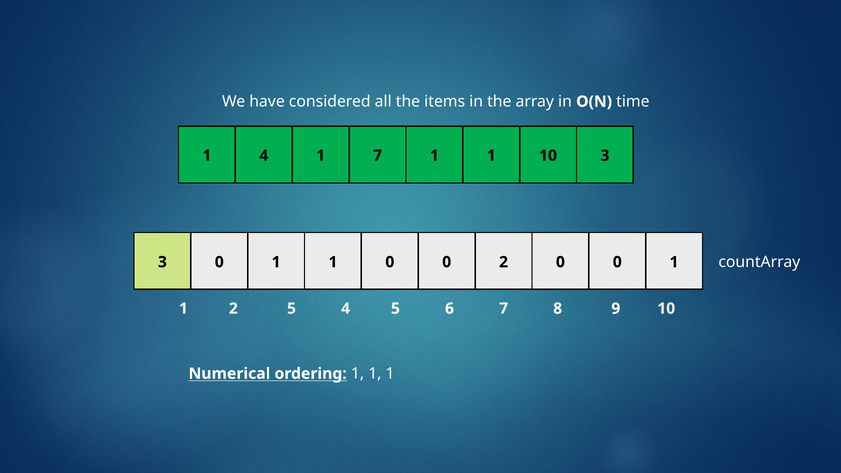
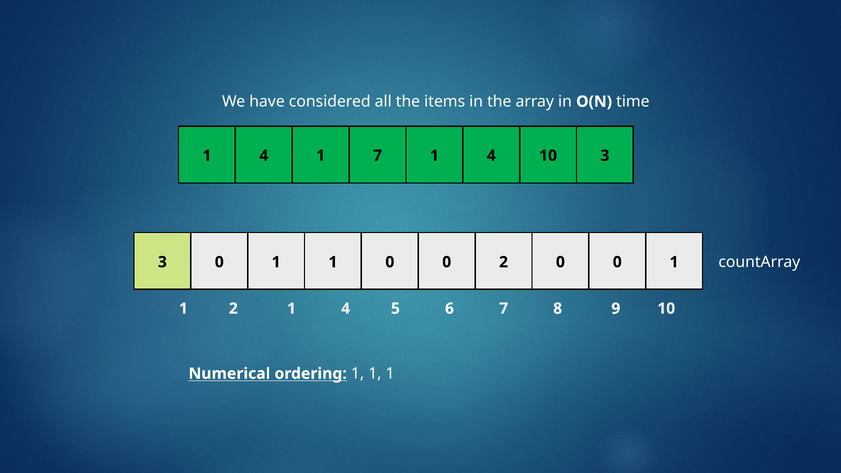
7 1 1: 1 -> 4 (491, 156)
2 5: 5 -> 1 (291, 309)
